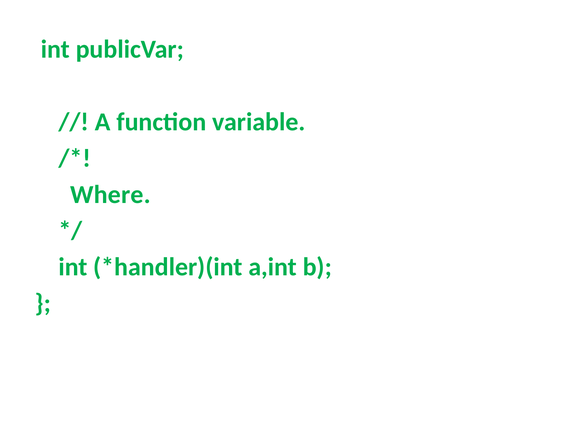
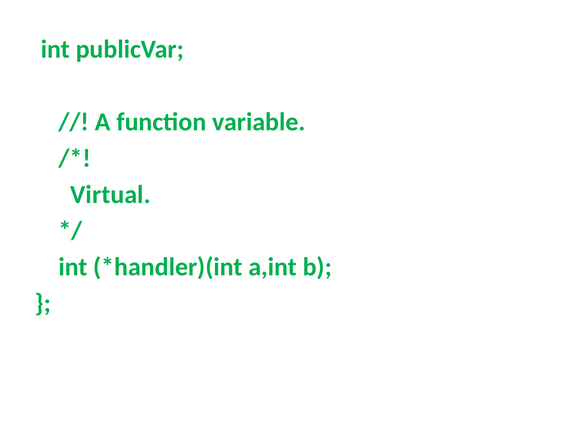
Where: Where -> Virtual (110, 195)
